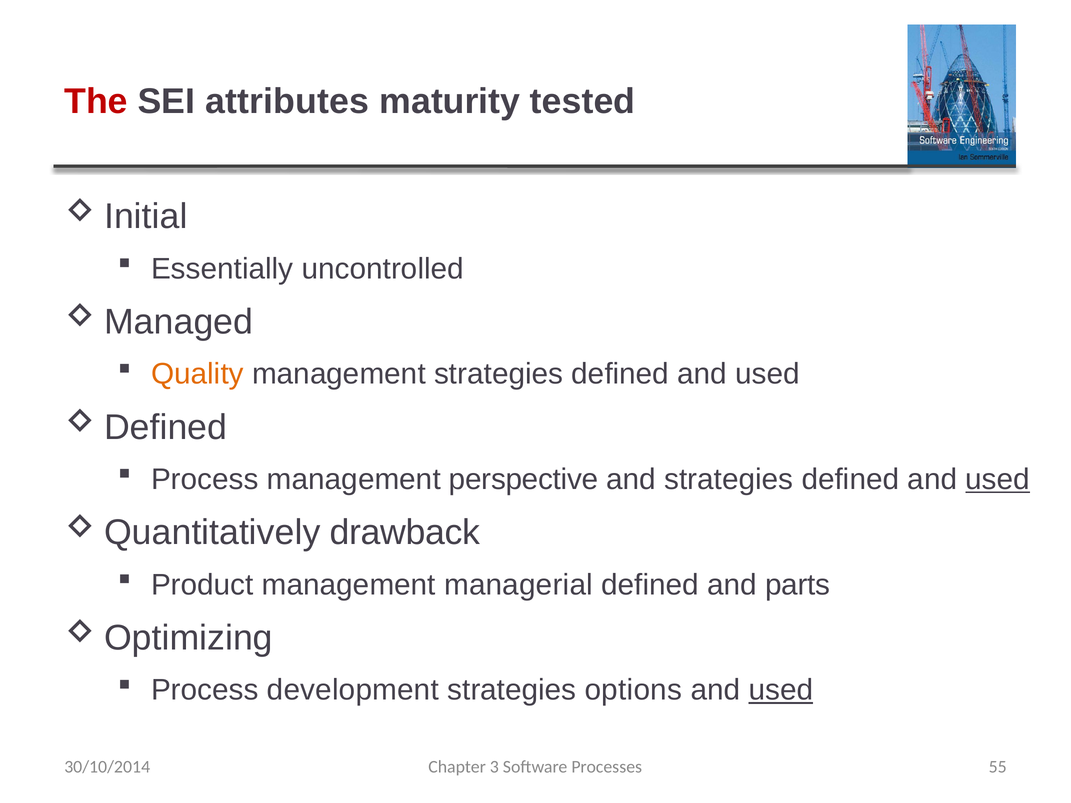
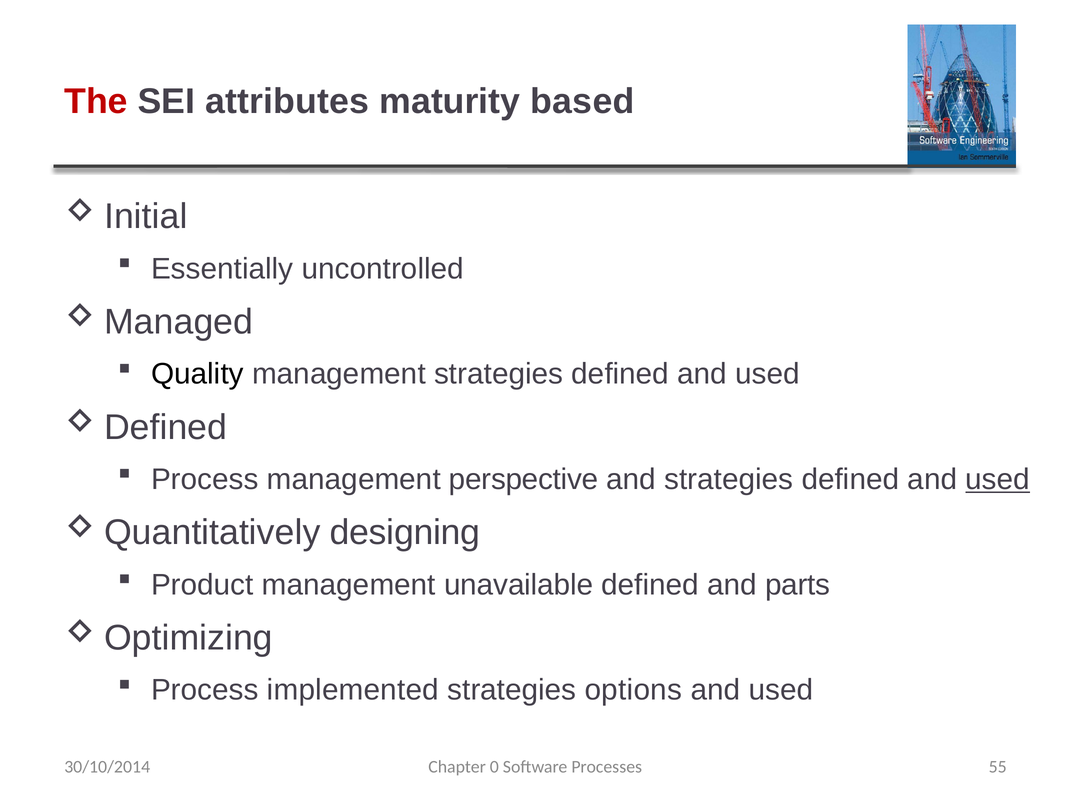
tested: tested -> based (582, 102)
Quality colour: orange -> black (197, 374)
drawback: drawback -> designing (405, 533)
managerial: managerial -> unavailable (519, 585)
development: development -> implemented (353, 690)
used underline: present -> none (781, 690)
3: 3 -> 0 (494, 767)
